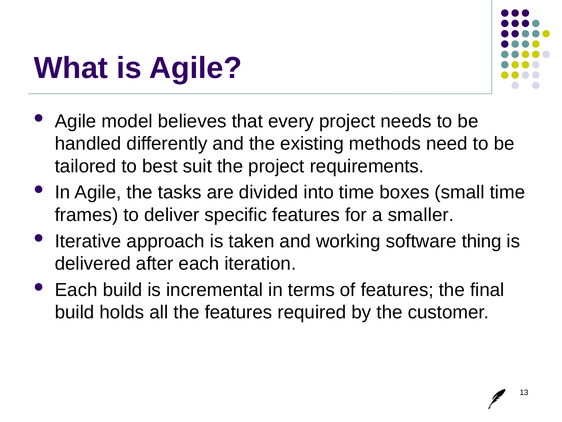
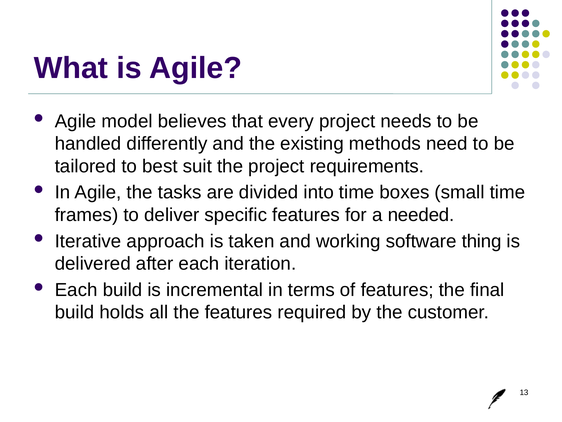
smaller: smaller -> needed (421, 215)
